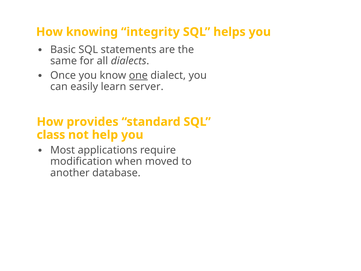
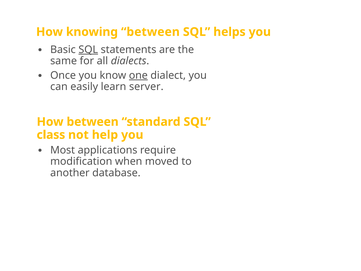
knowing integrity: integrity -> between (150, 32)
SQL underline: none -> present (88, 50)
How provides: provides -> between (93, 122)
